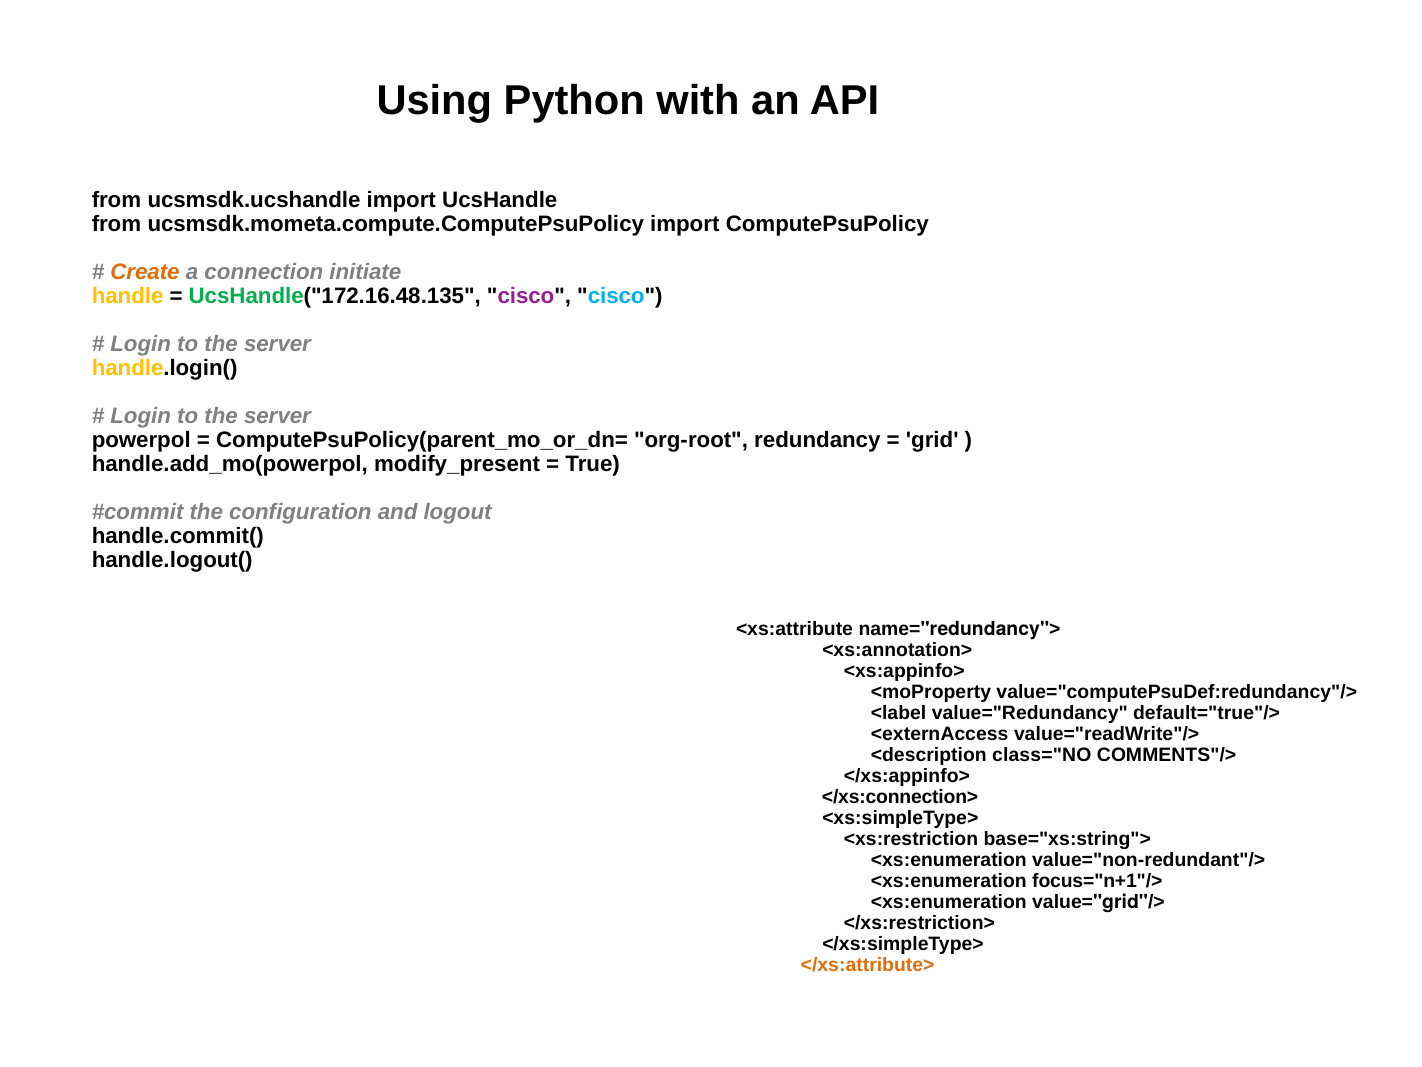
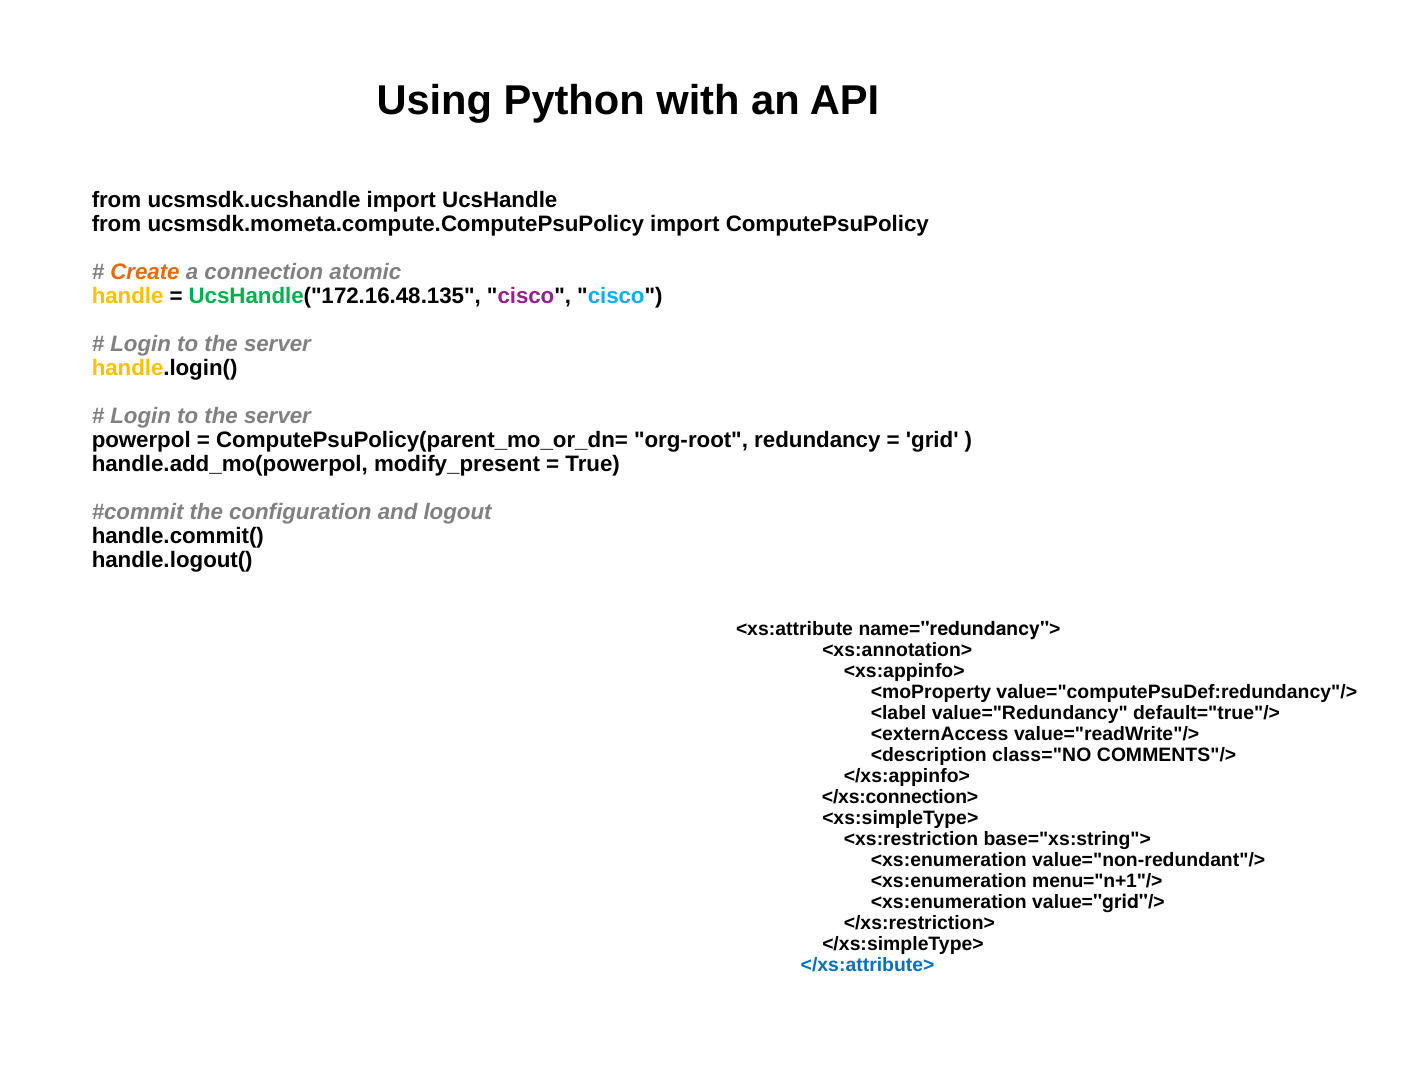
initiate: initiate -> atomic (365, 272)
focus="n+1"/>: focus="n+1"/> -> menu="n+1"/> (1097, 880)
</xs:attribute> colour: orange -> blue (868, 964)
